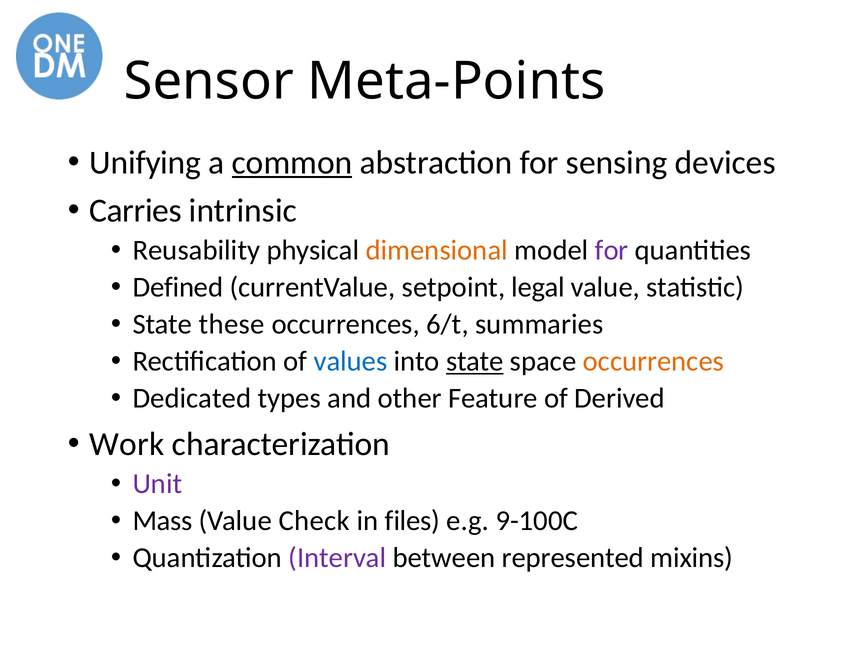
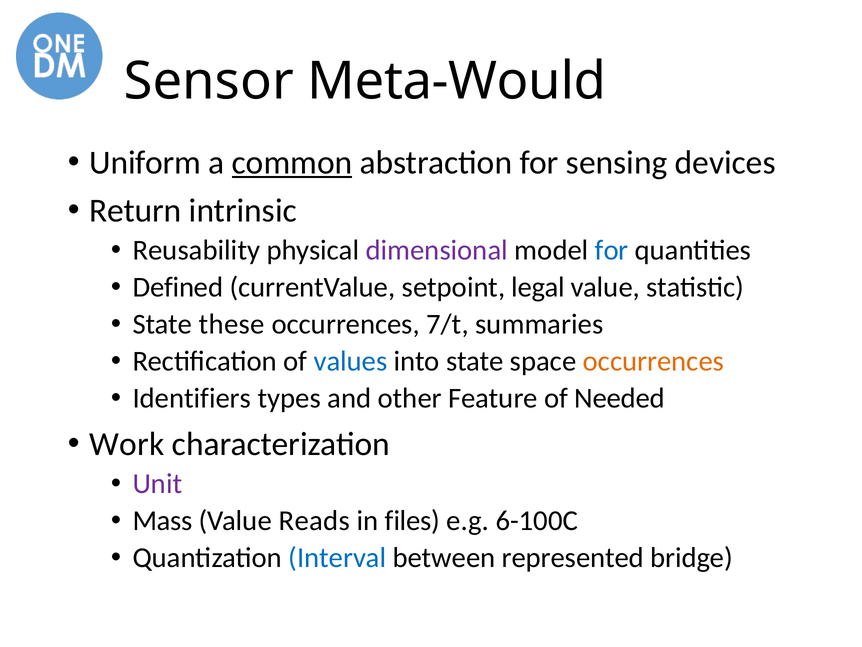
Meta-Points: Meta-Points -> Meta-Would (457, 82)
Unifying: Unifying -> Uniform (145, 162)
Carries: Carries -> Return (135, 211)
dimensional colour: orange -> purple (437, 250)
for colour: purple -> blue (612, 250)
6/t: 6/t -> 7/t (448, 324)
state underline: present -> none (475, 361)
Dedicated: Dedicated -> Identifiers (192, 398)
Derived: Derived -> Needed (620, 398)
Check: Check -> Reads (314, 520)
9-100C: 9-100C -> 6-100C (537, 520)
Interval colour: purple -> blue (337, 557)
mixins: mixins -> bridge (692, 557)
